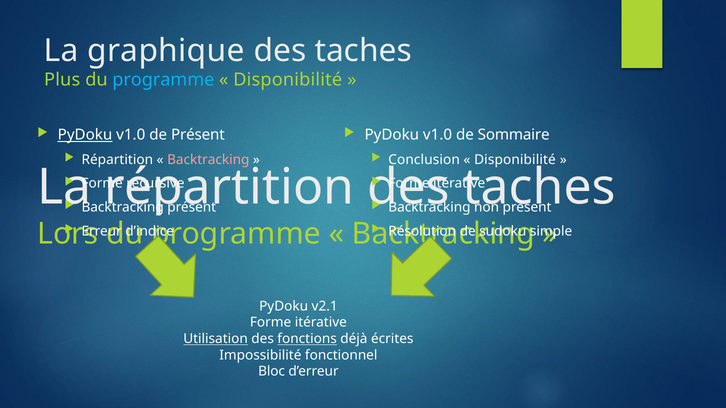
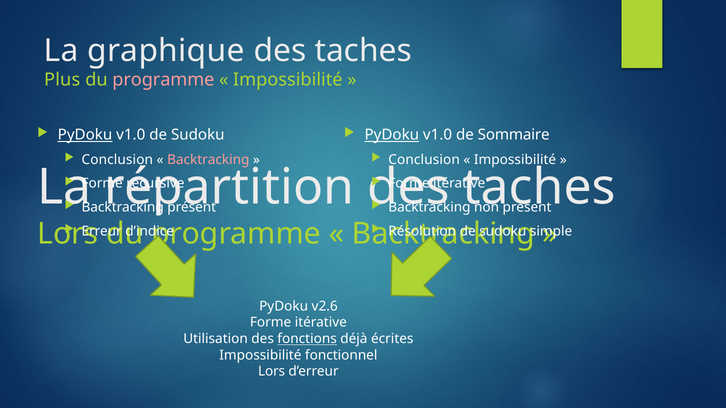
programme colour: light blue -> pink (163, 80)
Disponibilité: Disponibilité -> Impossibilité (288, 80)
v1.0 de Présent: Présent -> Sudoku (198, 135)
PyDoku underline: none -> present (392, 135)
Répartition: Répartition -> Conclusion (117, 160)
Disponibilité: Disponibilité -> Impossibilité (515, 160)
v2.1: v2.1 -> v2.6 (325, 306)
Utilisation underline: present -> none (216, 339)
Bloc: Bloc -> Lors (272, 372)
